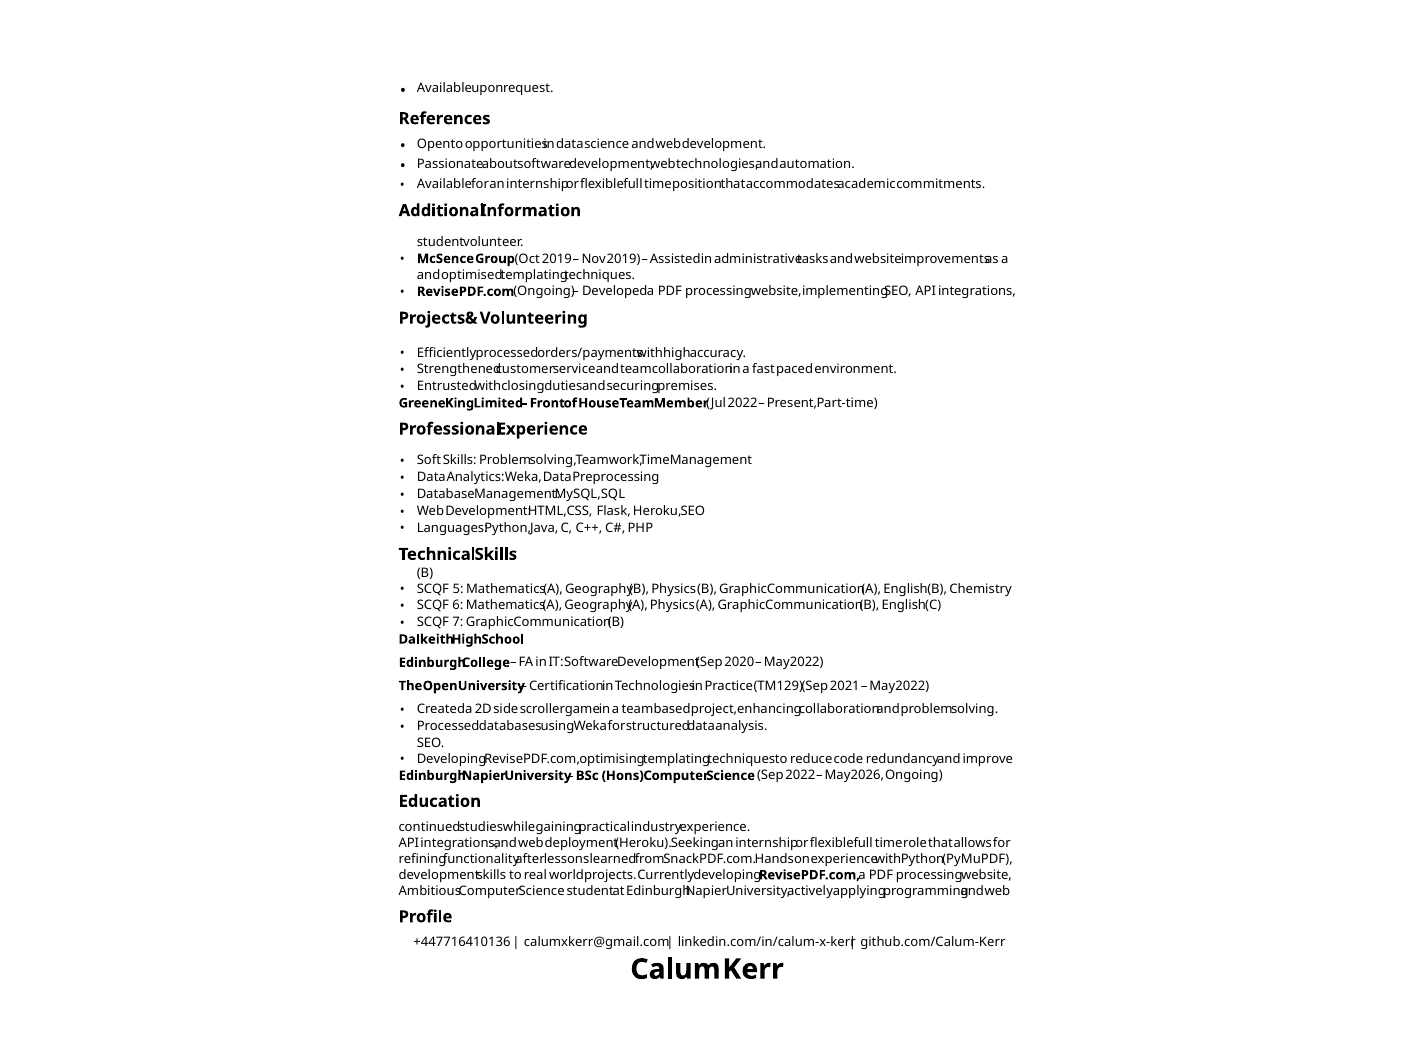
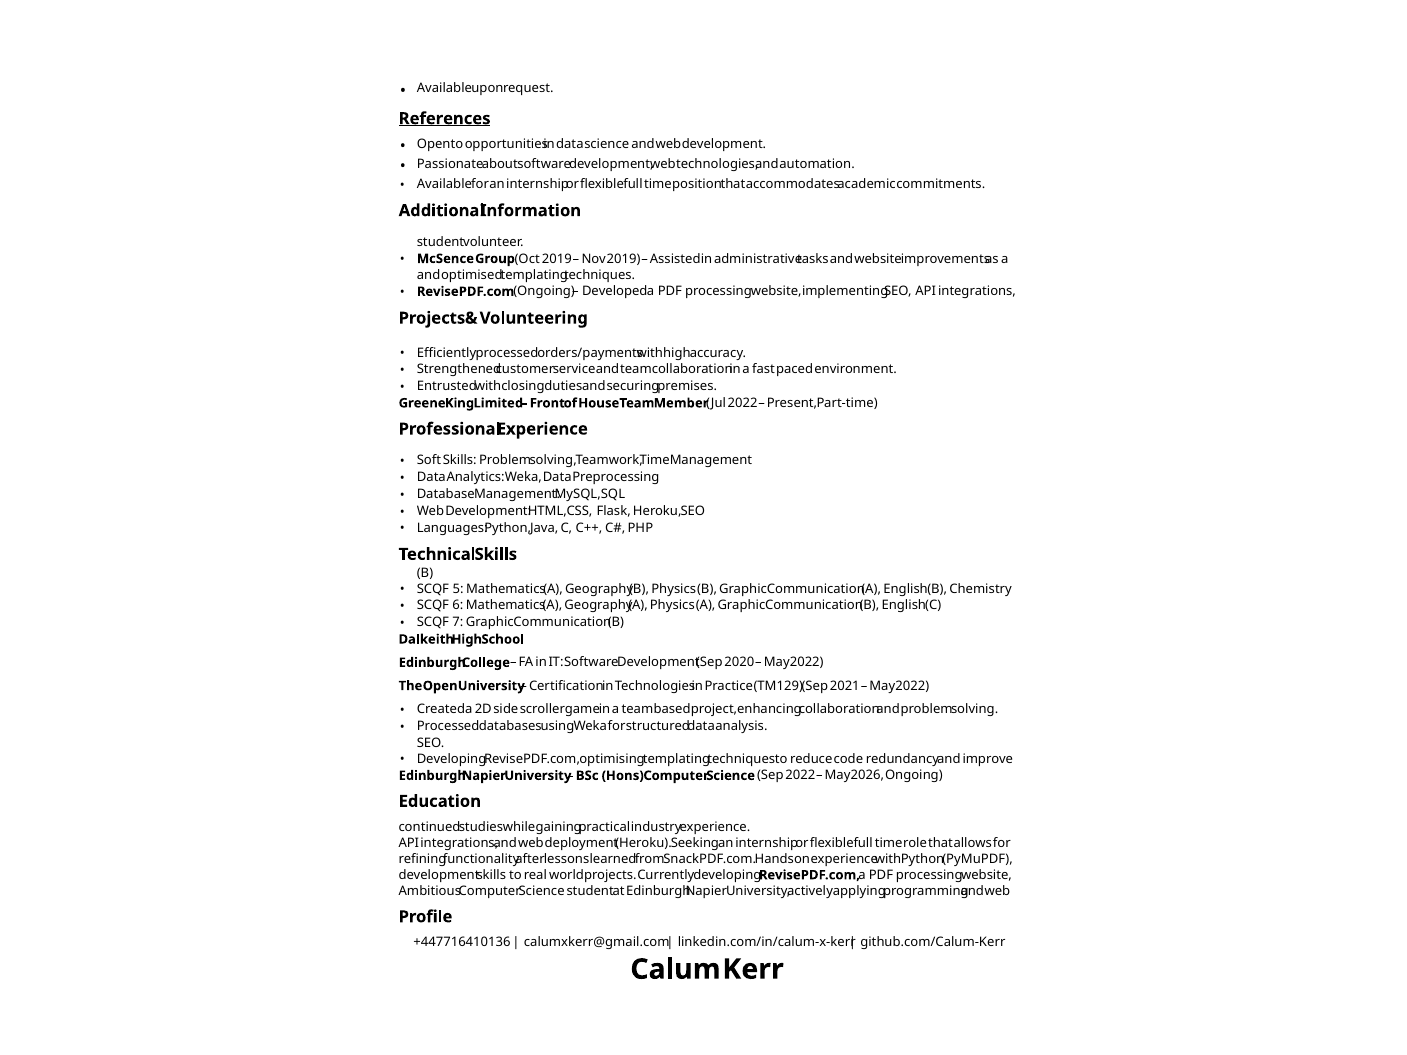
References underline: none -> present (445, 119)
